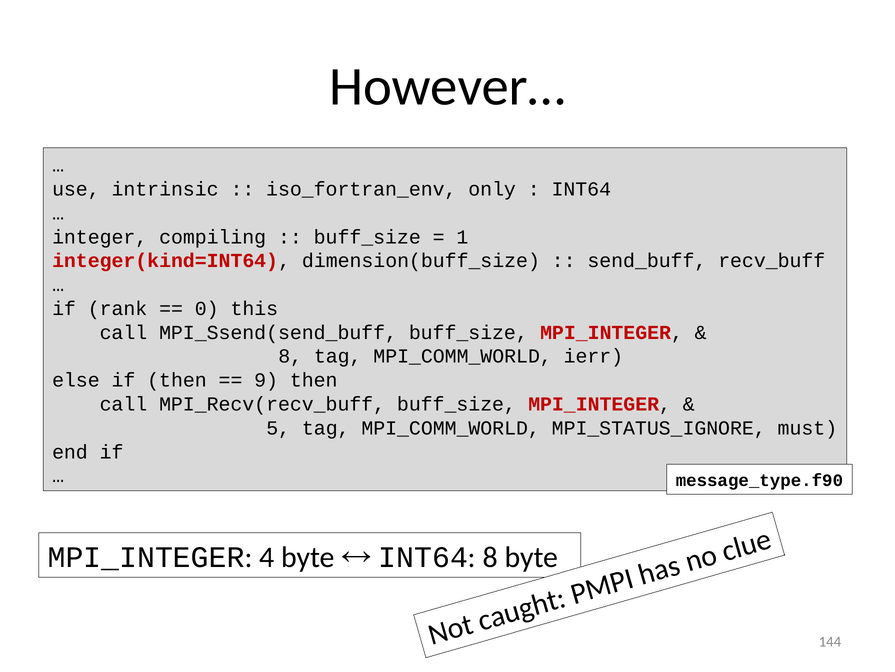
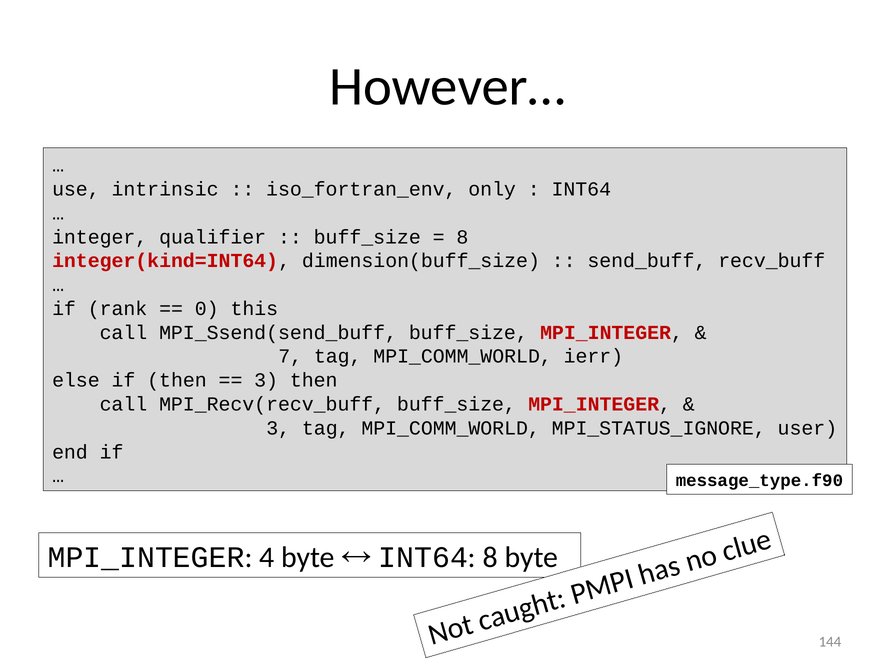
compiling: compiling -> qualifier (213, 237)
1: 1 -> 8 (462, 237)
8: 8 -> 7 (290, 356)
9: 9 -> 3 (266, 380)
5: 5 -> 3 (278, 428)
must: must -> user (807, 428)
